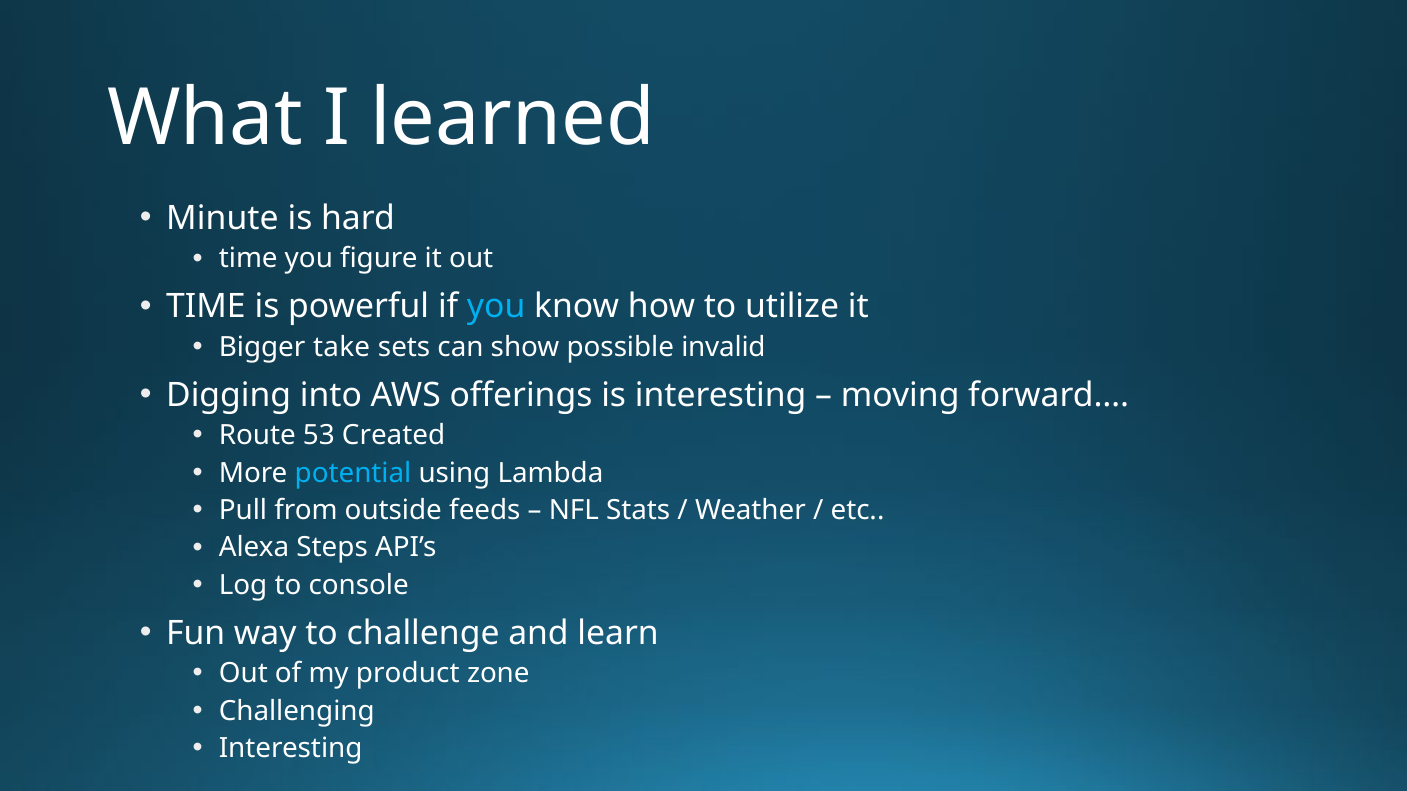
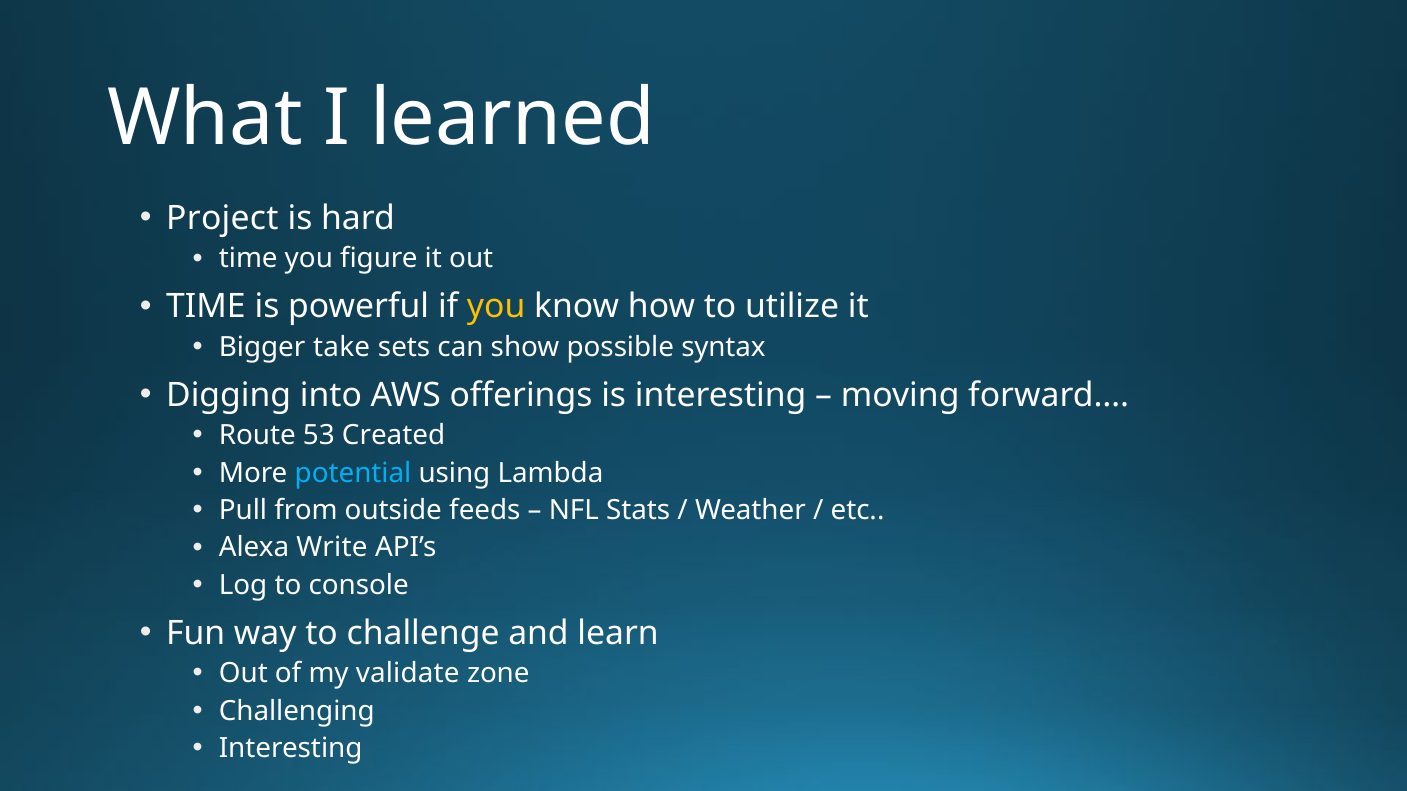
Minute: Minute -> Project (222, 218)
you colour: light blue -> yellow (496, 307)
invalid: invalid -> syntax (723, 347)
Steps: Steps -> Write (332, 548)
product: product -> validate (408, 674)
